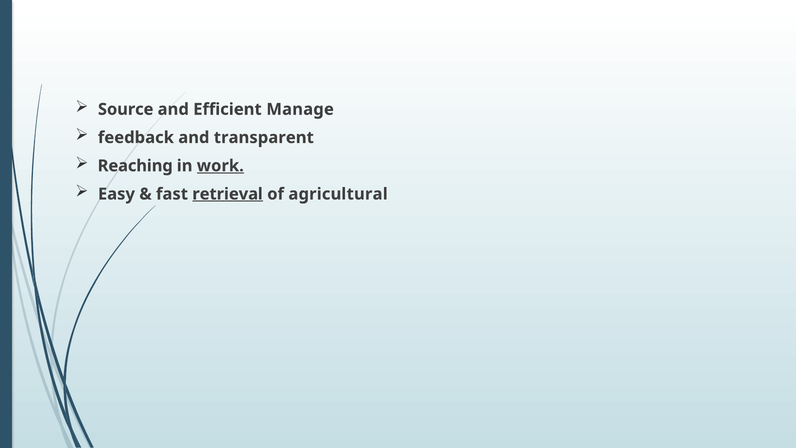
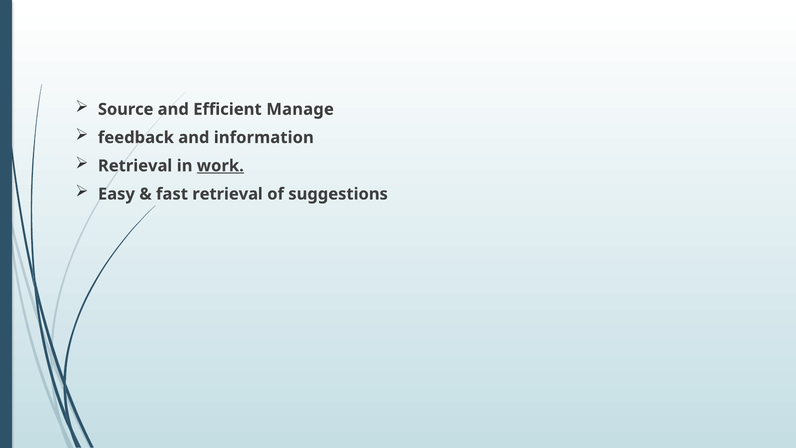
transparent: transparent -> information (264, 137)
Reaching: Reaching -> Retrieval (135, 166)
retrieval underline: present -> none (228, 194)
agricultural: agricultural -> suggestions (338, 194)
